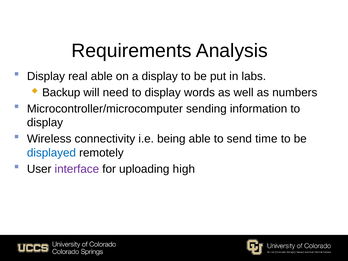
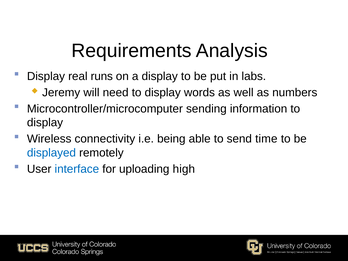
real able: able -> runs (102, 76)
Backup: Backup -> Jeremy (61, 92)
interface colour: purple -> blue (77, 169)
